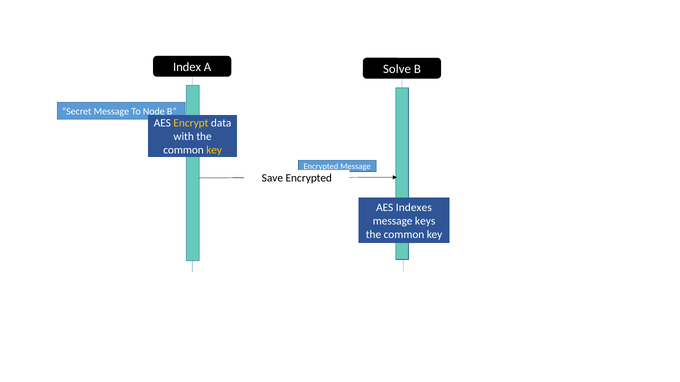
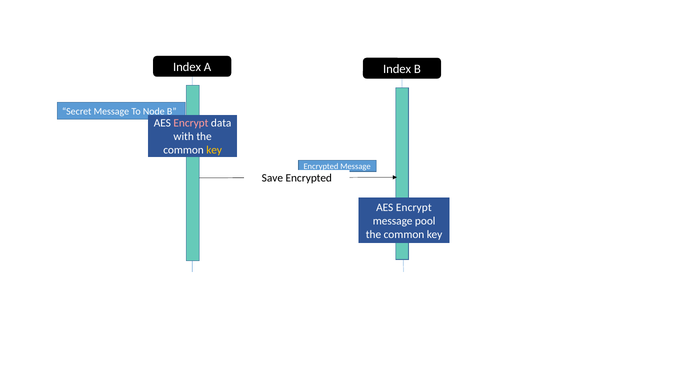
A Solve: Solve -> Index (397, 69)
Encrypt colour: yellow -> pink (191, 123)
Indexes: Indexes -> Encrypt (414, 208)
keys: keys -> pool (425, 221)
